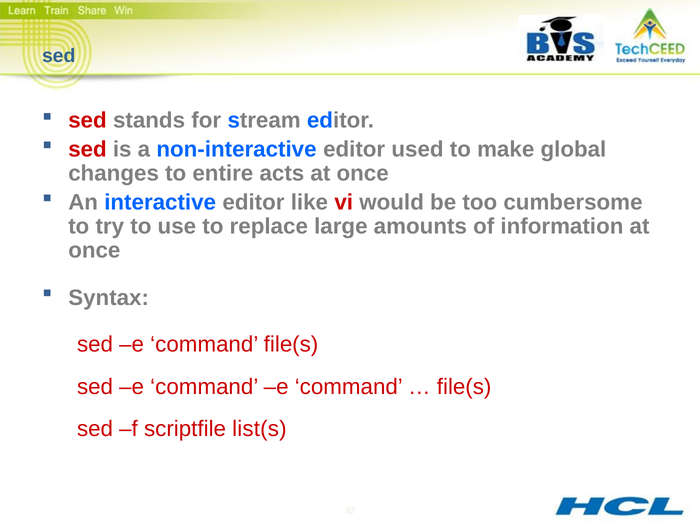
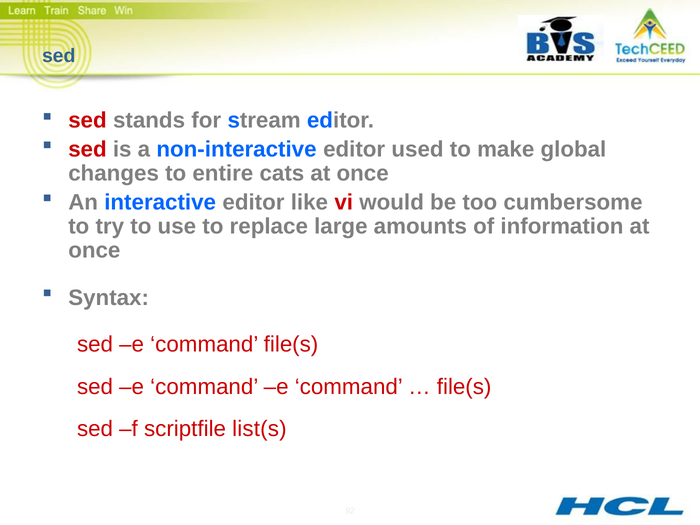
acts: acts -> cats (282, 173)
